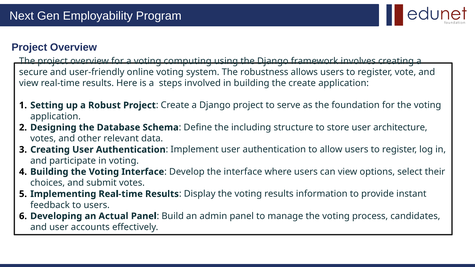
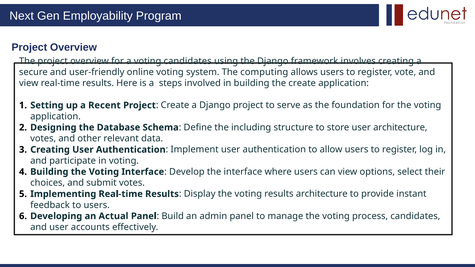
voting computing: computing -> candidates (188, 61)
robustness: robustness -> computing (264, 72)
Robust: Robust -> Recent (104, 105)
results information: information -> architecture (322, 194)
